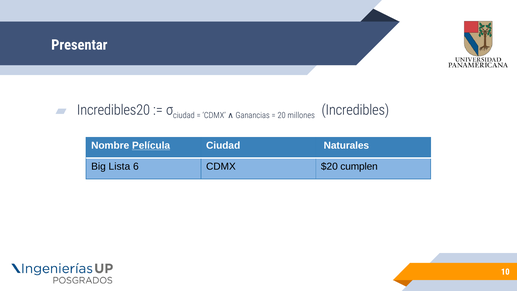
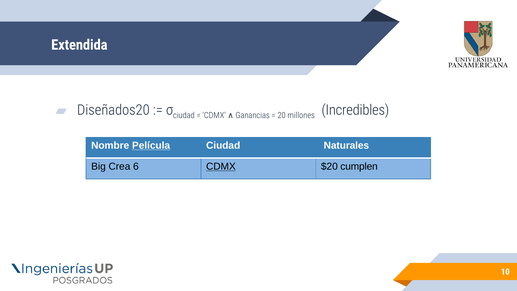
Presentar: Presentar -> Extendida (79, 45)
Incredibles20: Incredibles20 -> Diseñados20 (113, 110)
Lista: Lista -> Crea (119, 166)
CDMX underline: none -> present (221, 166)
